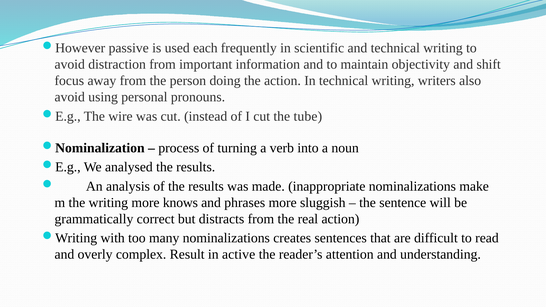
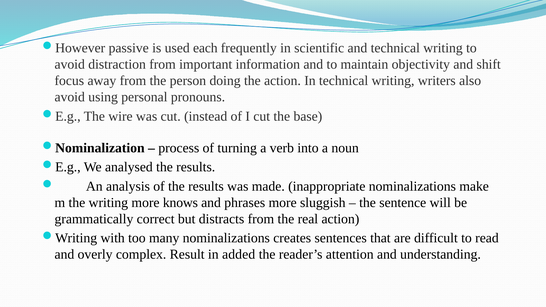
tube: tube -> base (308, 116)
active: active -> added (239, 255)
